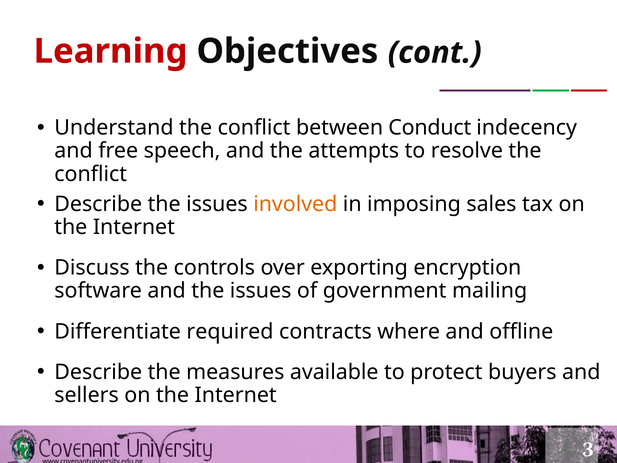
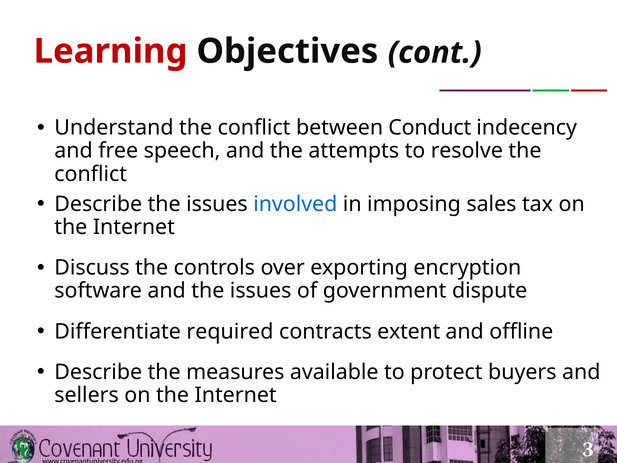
involved colour: orange -> blue (295, 204)
mailing: mailing -> dispute (490, 291)
where: where -> extent (409, 331)
